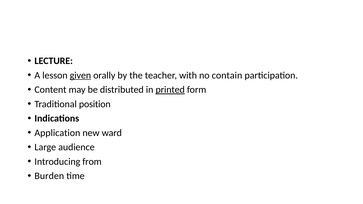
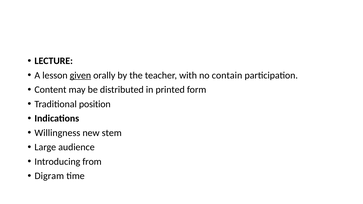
printed underline: present -> none (170, 90)
Application: Application -> Willingness (57, 133)
ward: ward -> stem (112, 133)
Burden: Burden -> Digram (49, 176)
